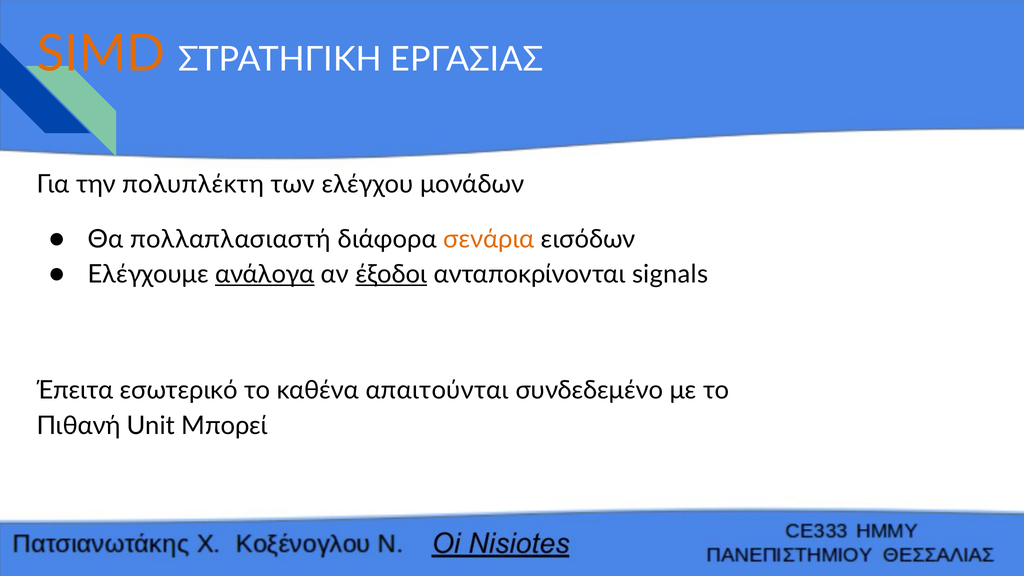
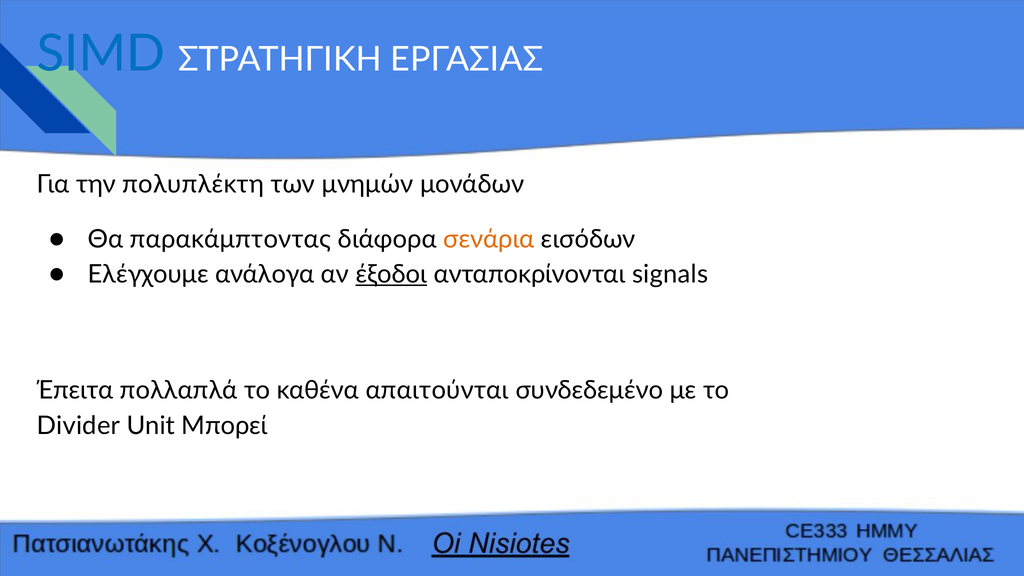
SIMD colour: orange -> blue (101, 54)
ελέγχου: ελέγχου -> μνημών (368, 184)
πολλαπλασιαστή: πολλαπλασιαστή -> παρακάμπτοντας (230, 239)
ανάλογα underline: present -> none (265, 274)
εσωτερικό: εσωτερικό -> πολλαπλά (179, 391)
Πιθανή: Πιθανή -> Divider (78, 426)
